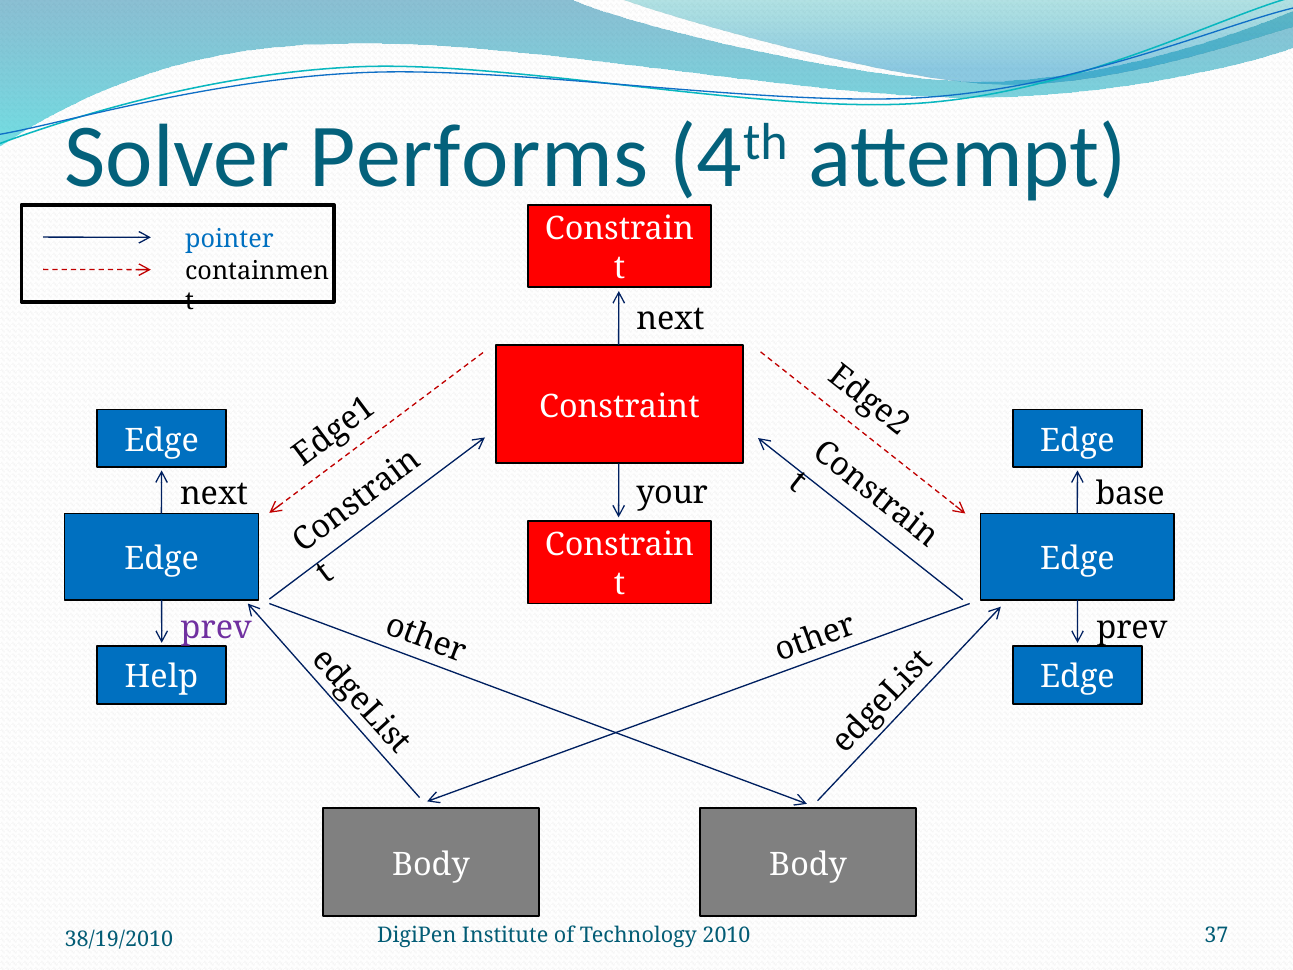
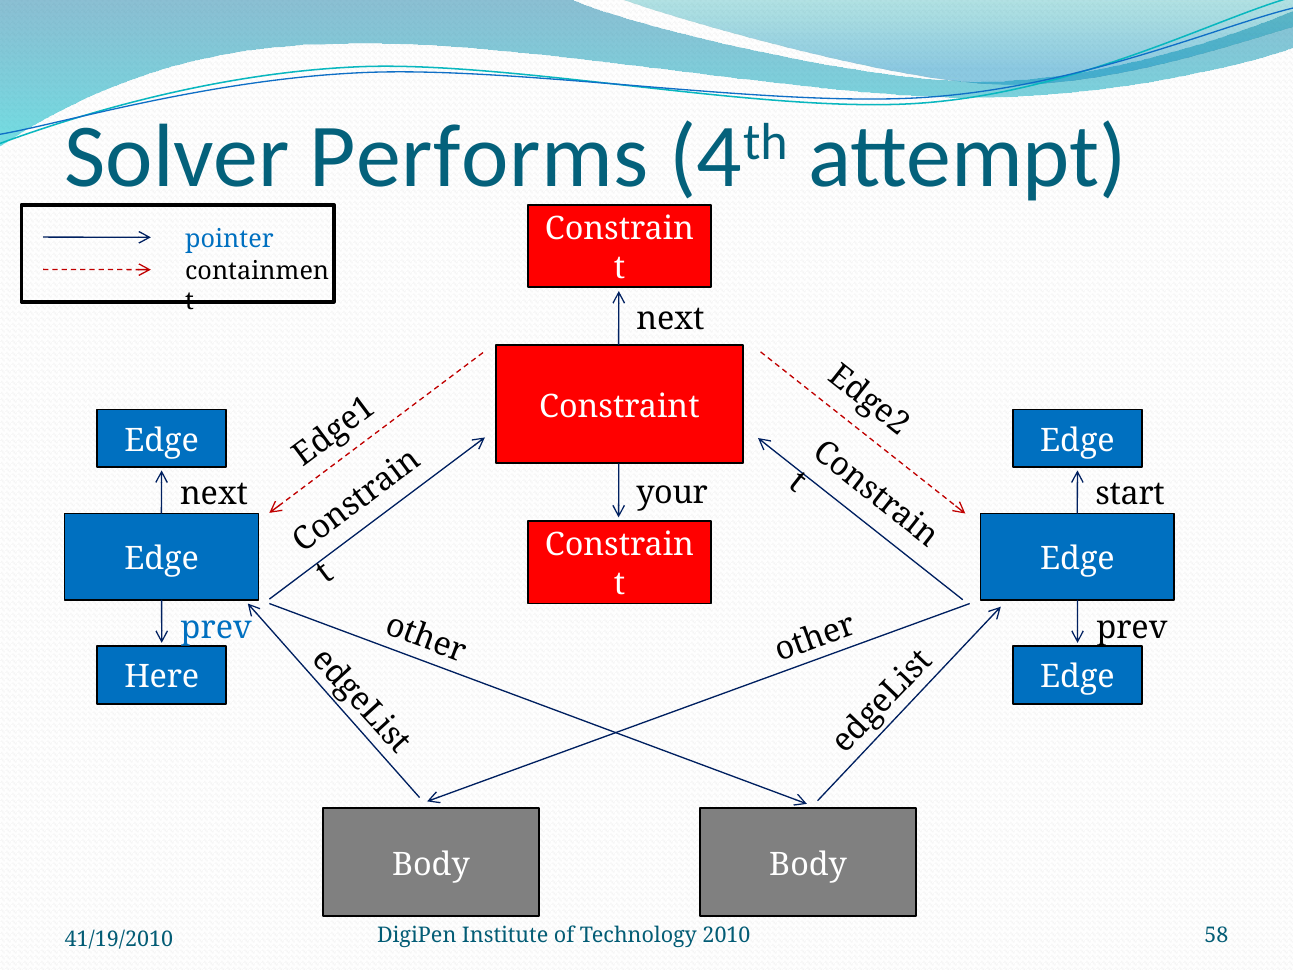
base: base -> start (1130, 494)
prev colour: purple -> blue (216, 628)
Help: Help -> Here (162, 677)
37: 37 -> 58 (1216, 936)
38/19/2010: 38/19/2010 -> 41/19/2010 (119, 939)
